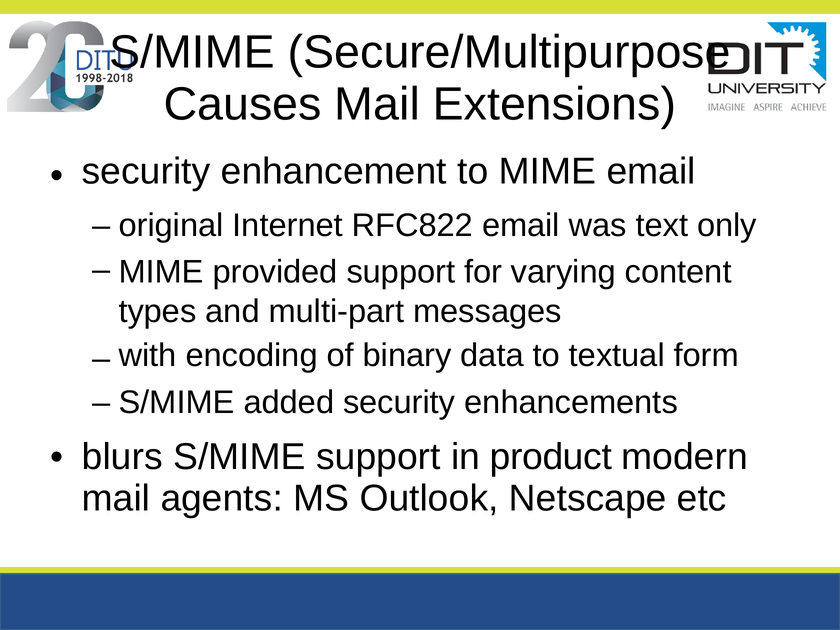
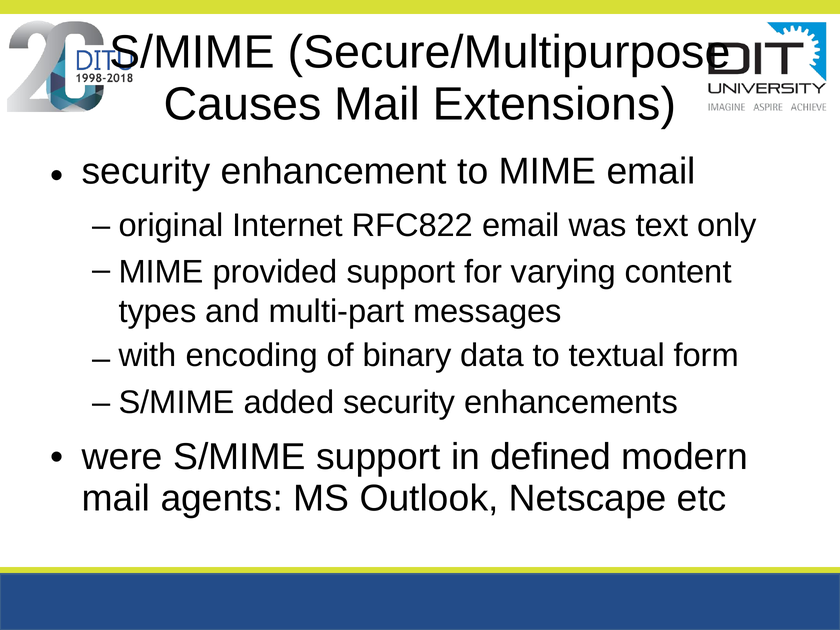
blurs: blurs -> were (122, 457)
product: product -> defined (551, 457)
